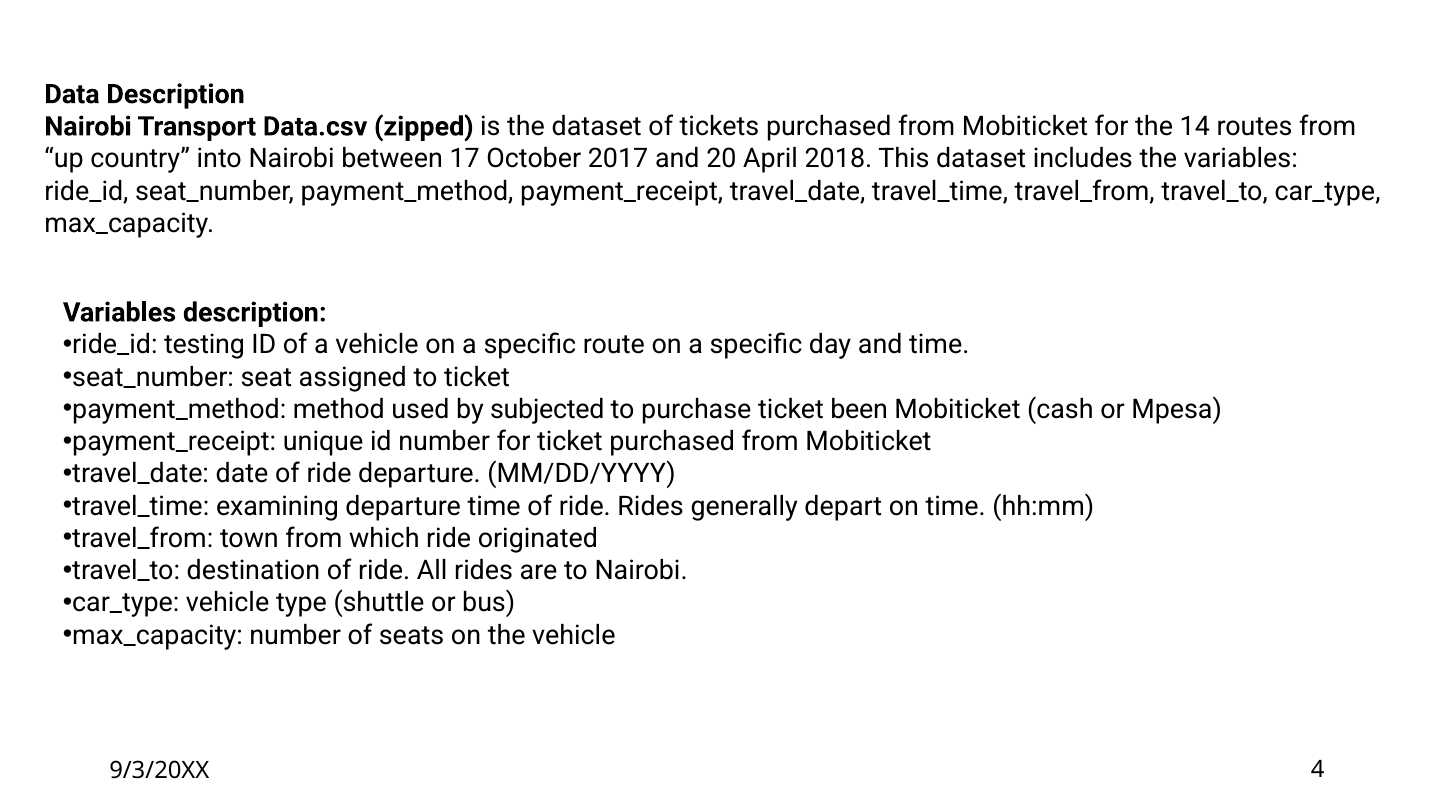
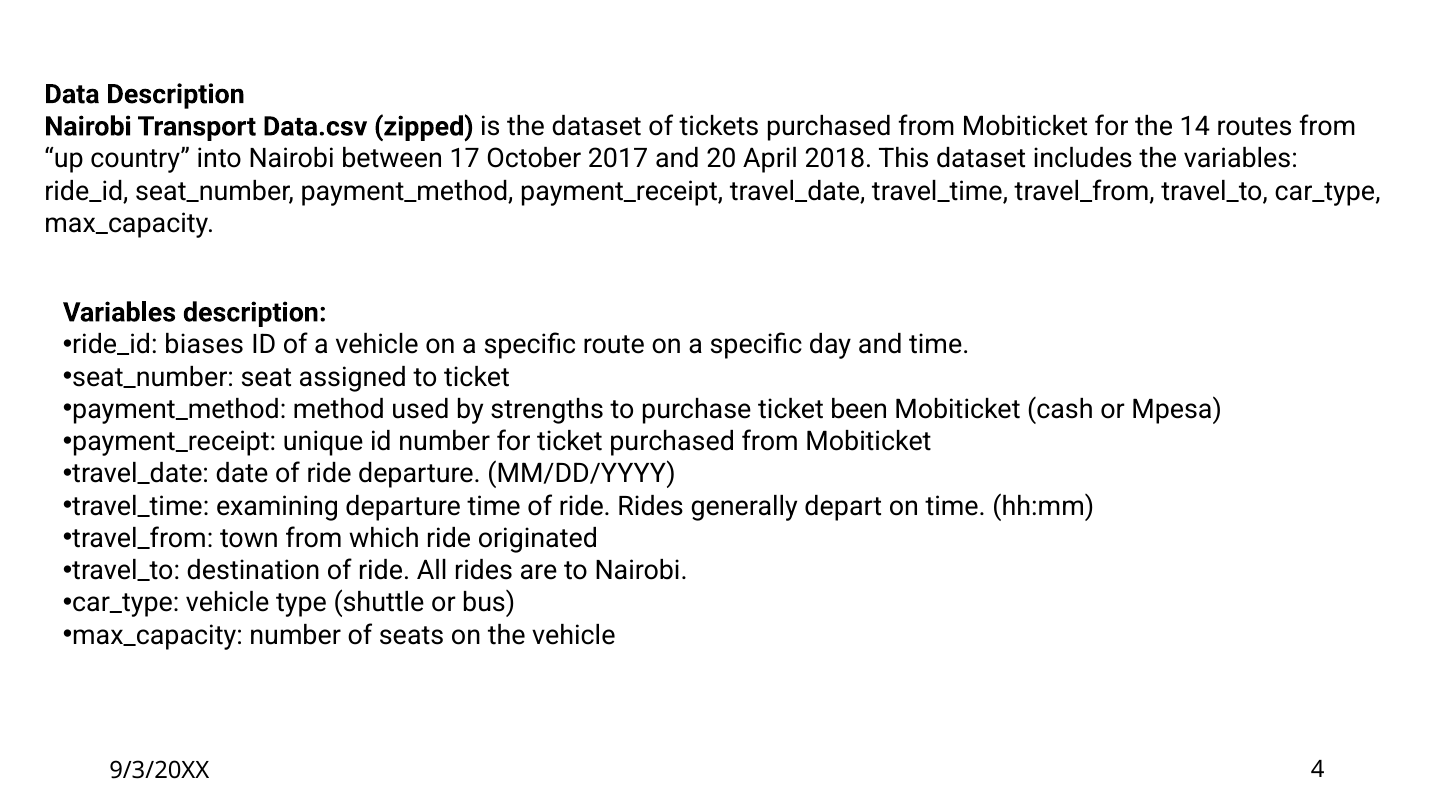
testing: testing -> biases (204, 345)
subjected: subjected -> strengths (547, 409)
